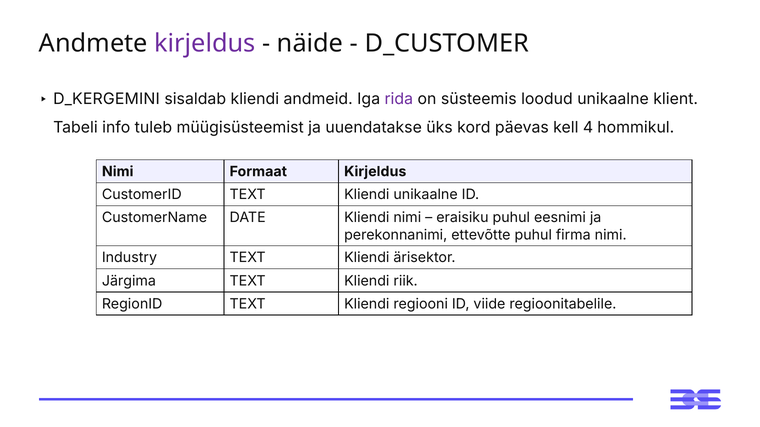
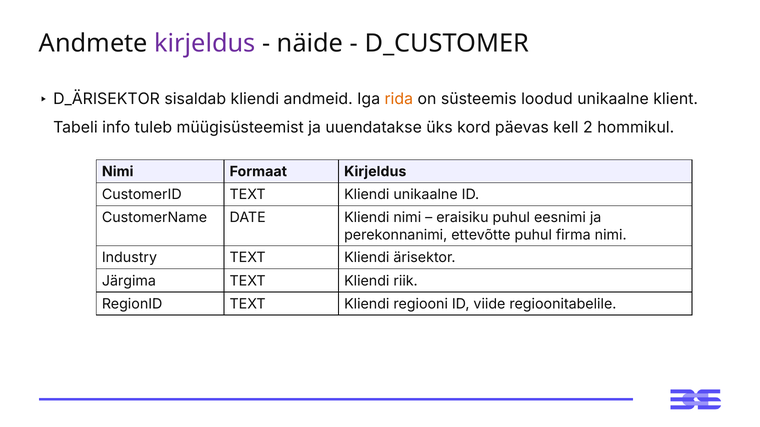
D_KERGEMINI: D_KERGEMINI -> D_ÄRISEKTOR (107, 99)
rida colour: purple -> orange (399, 99)
4: 4 -> 2 (588, 128)
